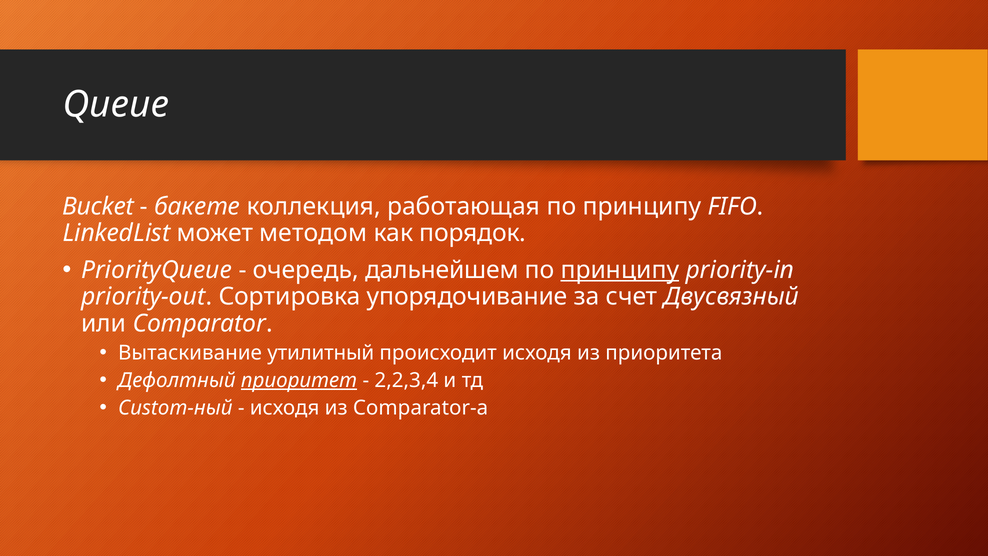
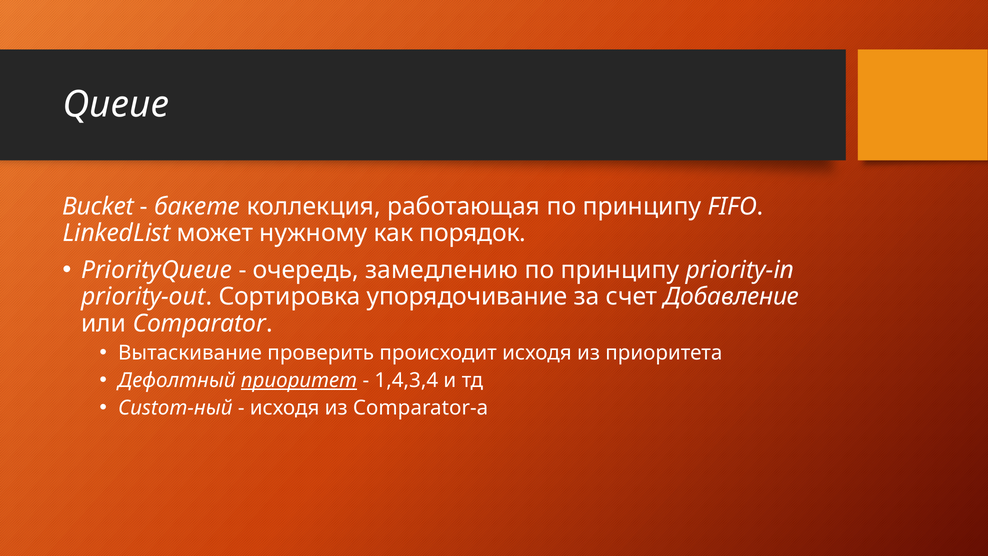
методом: методом -> нужному (313, 233)
дальнейшем: дальнейшем -> замедлению (442, 270)
принципу underline: present -> none (620, 270)
Двусвязный: Двусвязный -> Добавление (731, 297)
утилитный: утилитный -> проверить (321, 353)
2,2,3,4: 2,2,3,4 -> 1,4,3,4 (406, 380)
